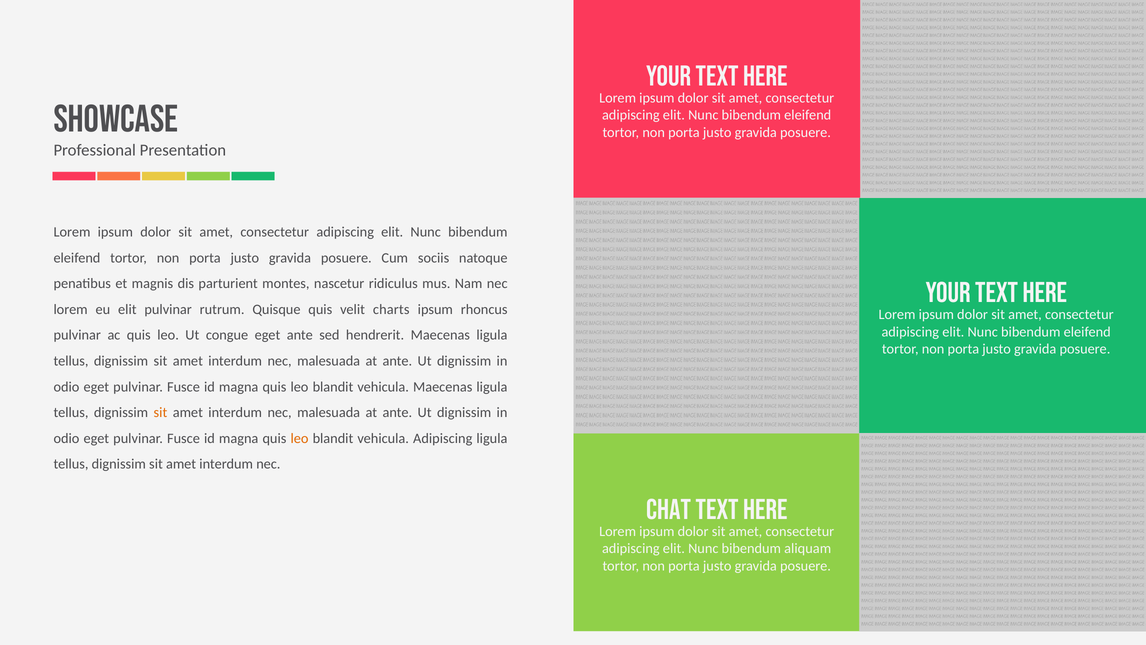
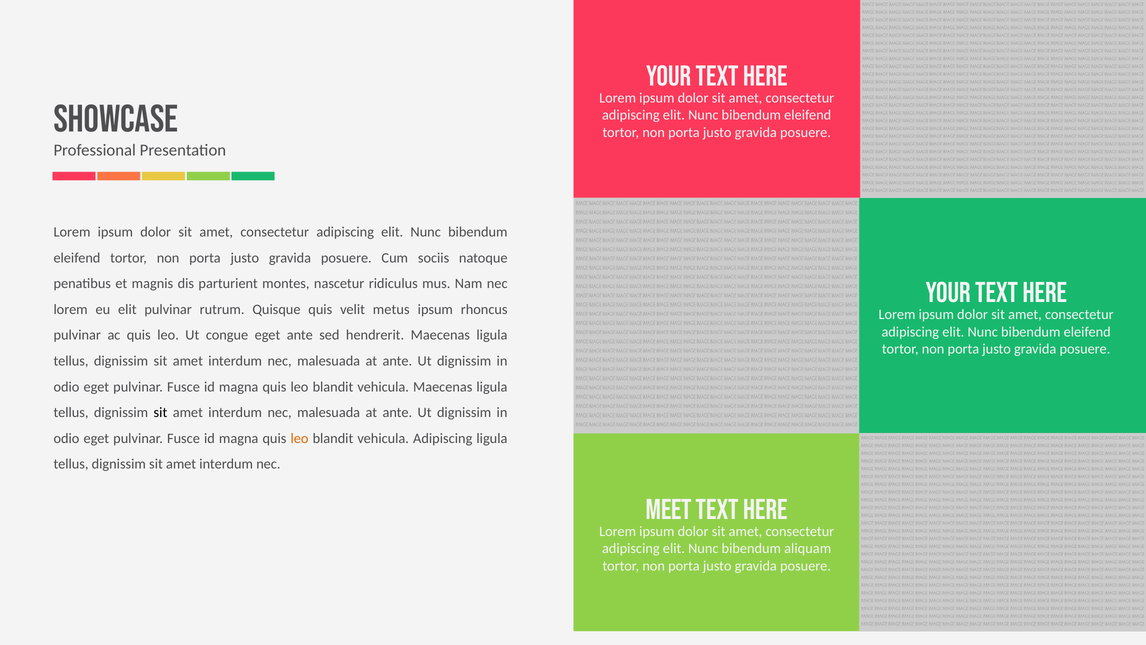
charts: charts -> metus (391, 309)
sit colour: orange -> black (160, 412)
Chat: Chat -> Meet (669, 509)
